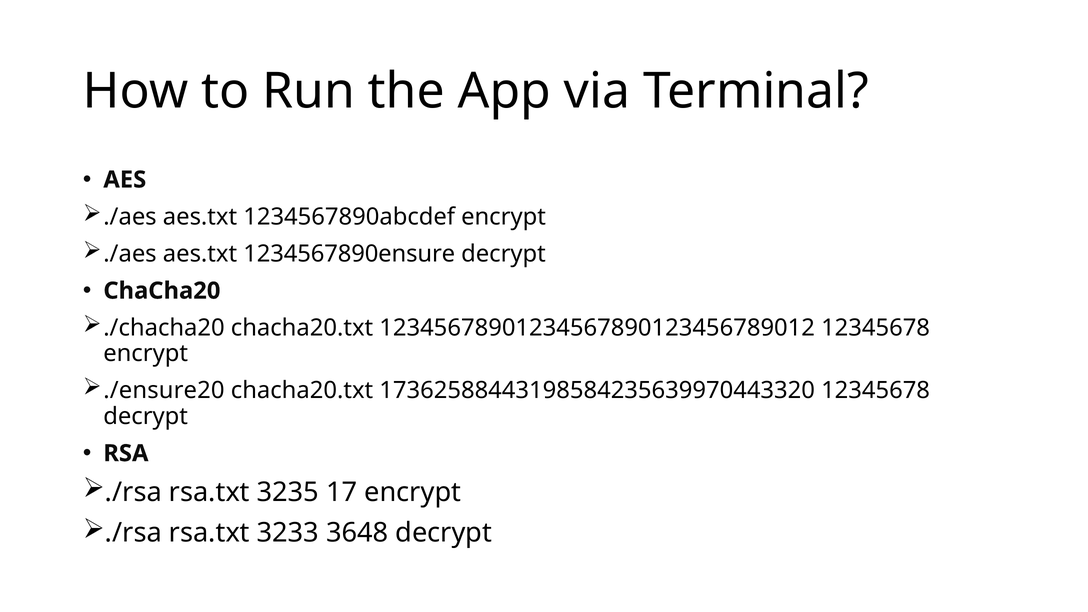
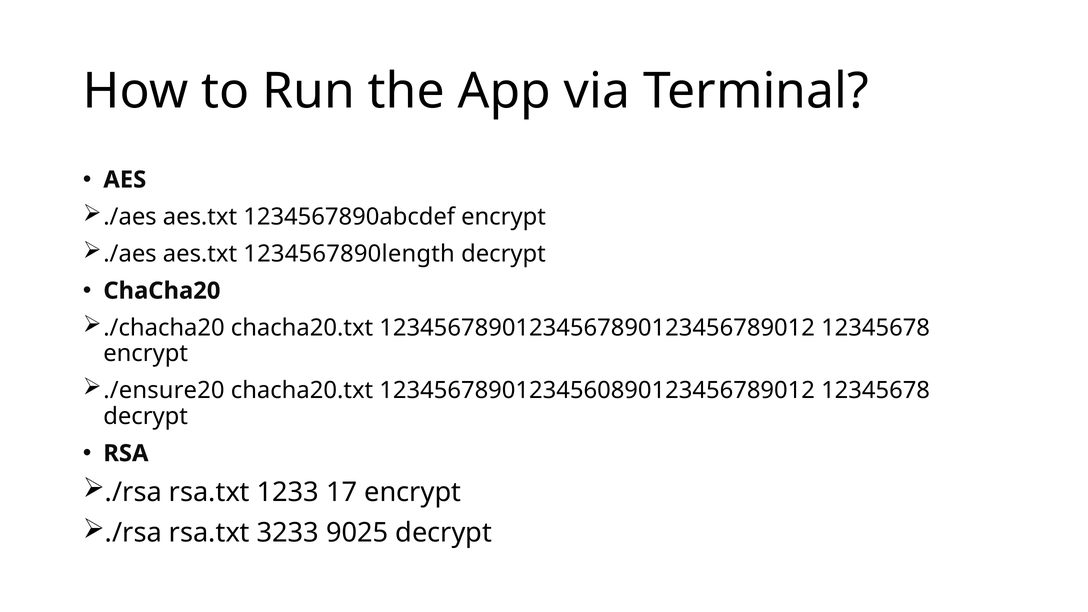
1234567890ensure: 1234567890ensure -> 1234567890length (349, 254)
17362588443198584235639970443320: 17362588443198584235639970443320 -> 12345678901234560890123456789012 (597, 391)
3235: 3235 -> 1233 (288, 492)
3648: 3648 -> 9025 (357, 533)
